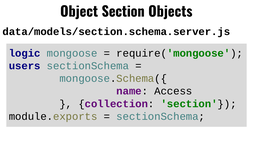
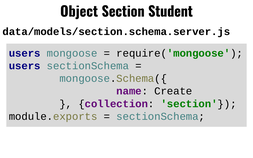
Objects: Objects -> Student (170, 12)
logic: logic -> users (25, 53)
Access: Access -> Create (173, 91)
